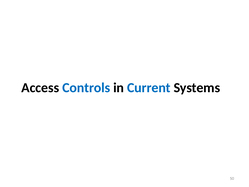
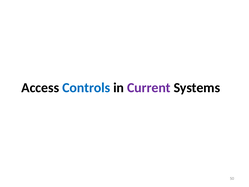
Current colour: blue -> purple (149, 88)
